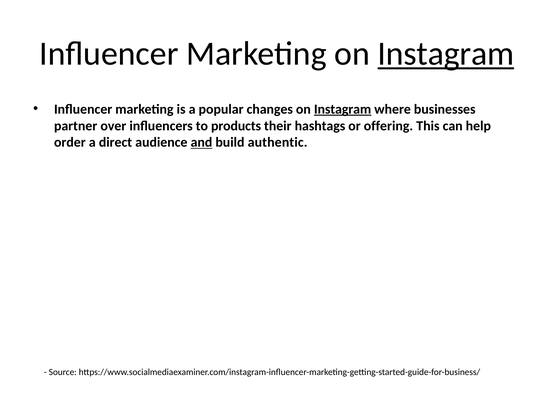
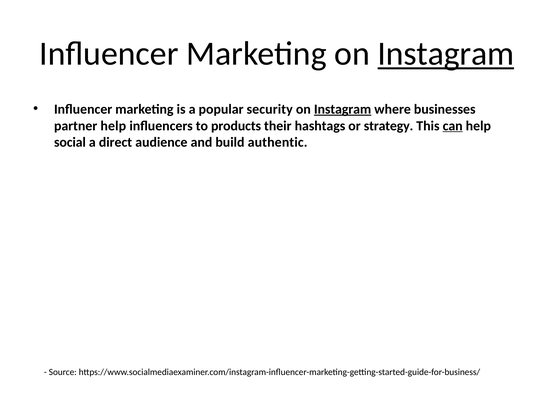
changes: changes -> security (270, 109)
partner over: over -> help (113, 126)
offering: offering -> strategy (389, 126)
can underline: none -> present (453, 126)
order: order -> social (70, 142)
and underline: present -> none (201, 142)
